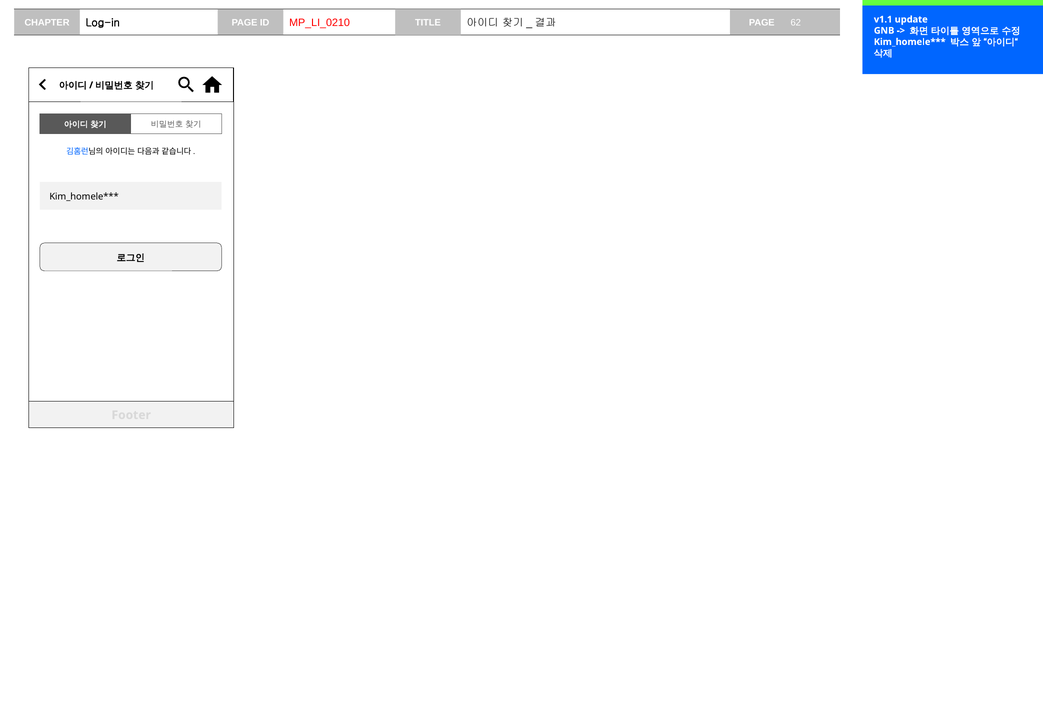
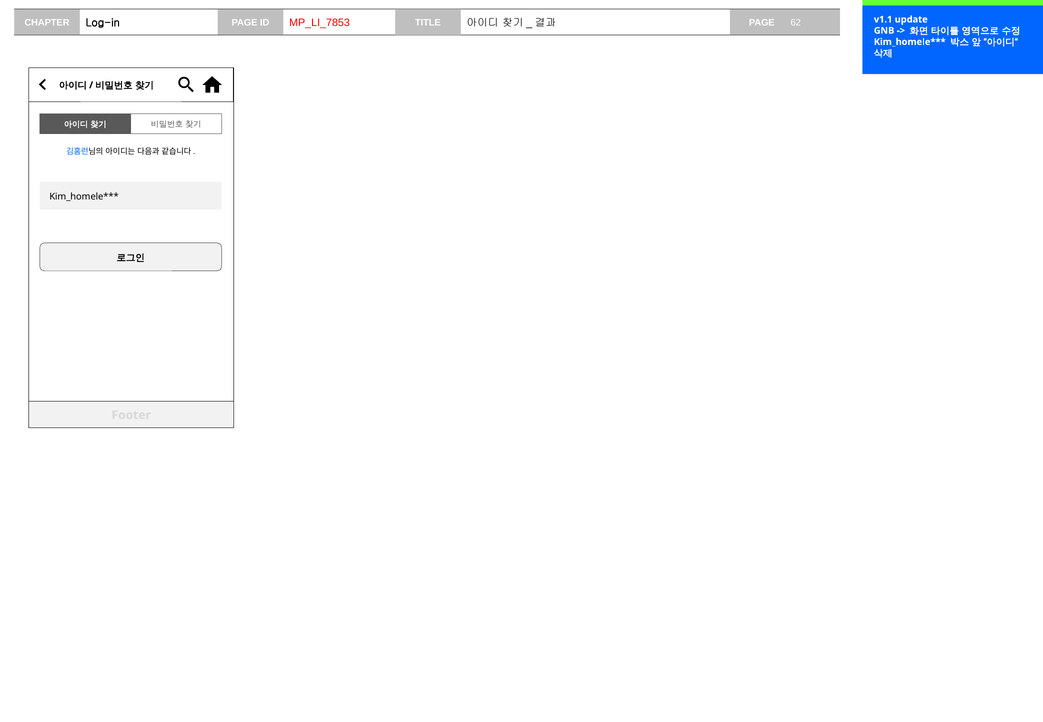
MP_LI_0210: MP_LI_0210 -> MP_LI_7853 (320, 23)
